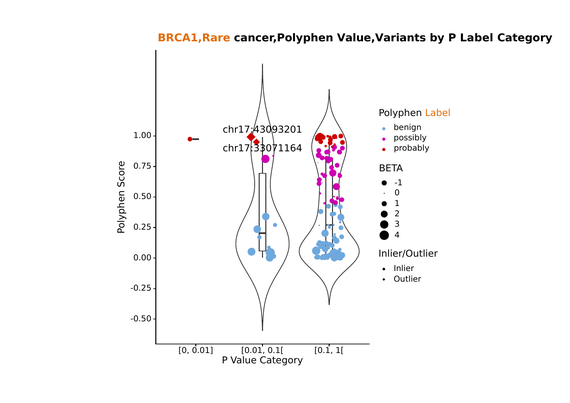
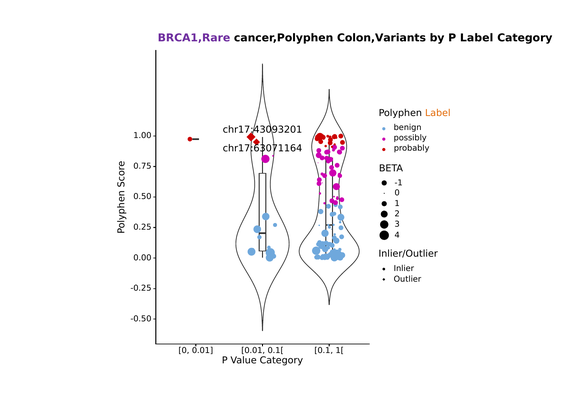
BRCA1,Rare colour: orange -> purple (194, 38)
Value,Variants: Value,Variants -> Colon,Variants (381, 38)
chr17:33071164: chr17:33071164 -> chr17:63071164 (263, 148)
